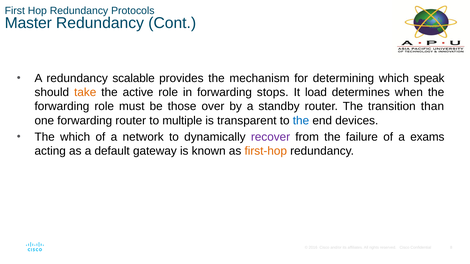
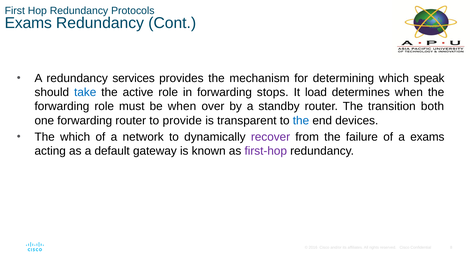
Master: Master -> Exams (28, 23)
scalable: scalable -> services (134, 78)
take colour: orange -> blue (85, 92)
be those: those -> when (182, 107)
than: than -> both (432, 107)
multiple: multiple -> provide (182, 121)
first-hop colour: orange -> purple (266, 151)
